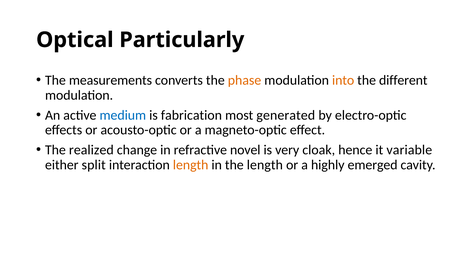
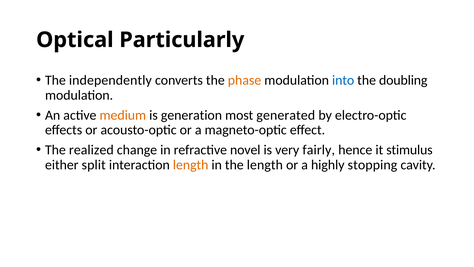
measurements: measurements -> independently (110, 80)
into colour: orange -> blue (343, 80)
different: different -> doubling (403, 80)
medium colour: blue -> orange (123, 115)
fabrication: fabrication -> generation (191, 115)
cloak: cloak -> fairly (319, 150)
variable: variable -> stimulus (409, 150)
emerged: emerged -> stopping (372, 165)
